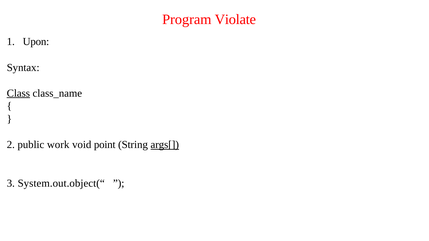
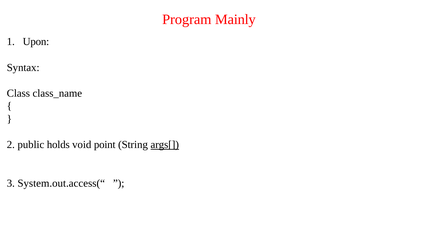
Violate: Violate -> Mainly (235, 19)
Class underline: present -> none (18, 93)
work: work -> holds (58, 145)
System.out.object(“: System.out.object(“ -> System.out.access(“ (61, 183)
